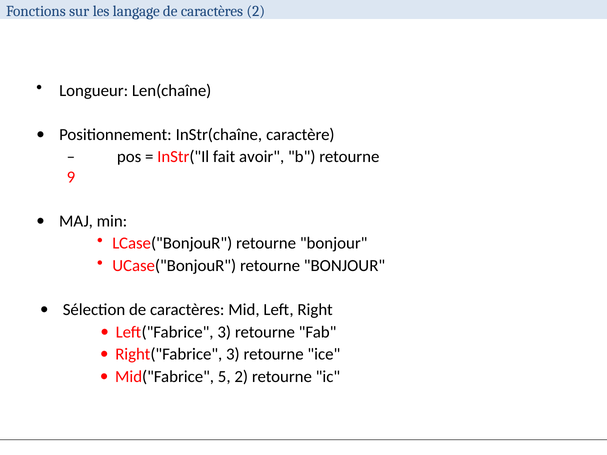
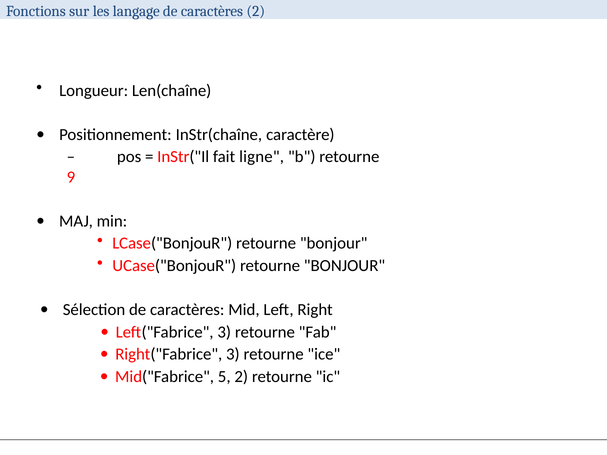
avoir: avoir -> ligne (262, 157)
